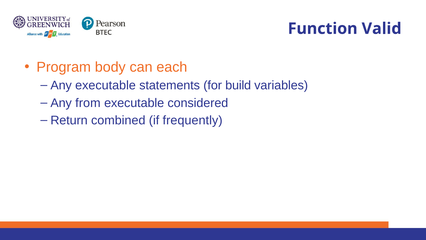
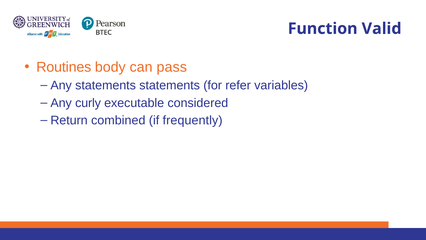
Program: Program -> Routines (64, 67)
each: each -> pass (172, 67)
Any executable: executable -> statements (106, 85)
build: build -> refer (238, 85)
from: from -> curly (88, 103)
